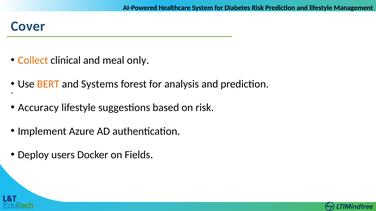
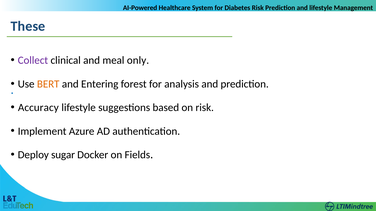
Cover: Cover -> These (28, 26)
Collect colour: orange -> purple (33, 61)
Systems: Systems -> Entering (100, 84)
users: users -> sugar (63, 155)
